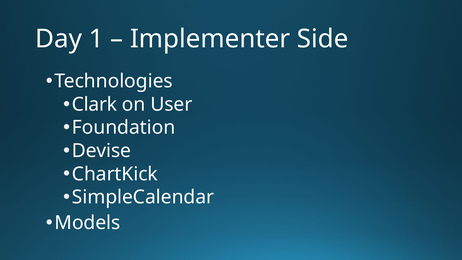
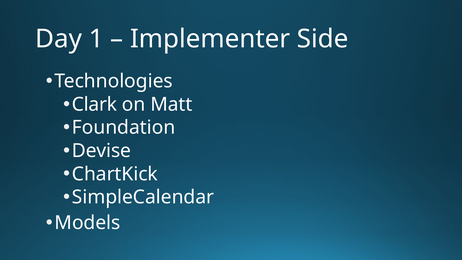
User: User -> Matt (171, 104)
